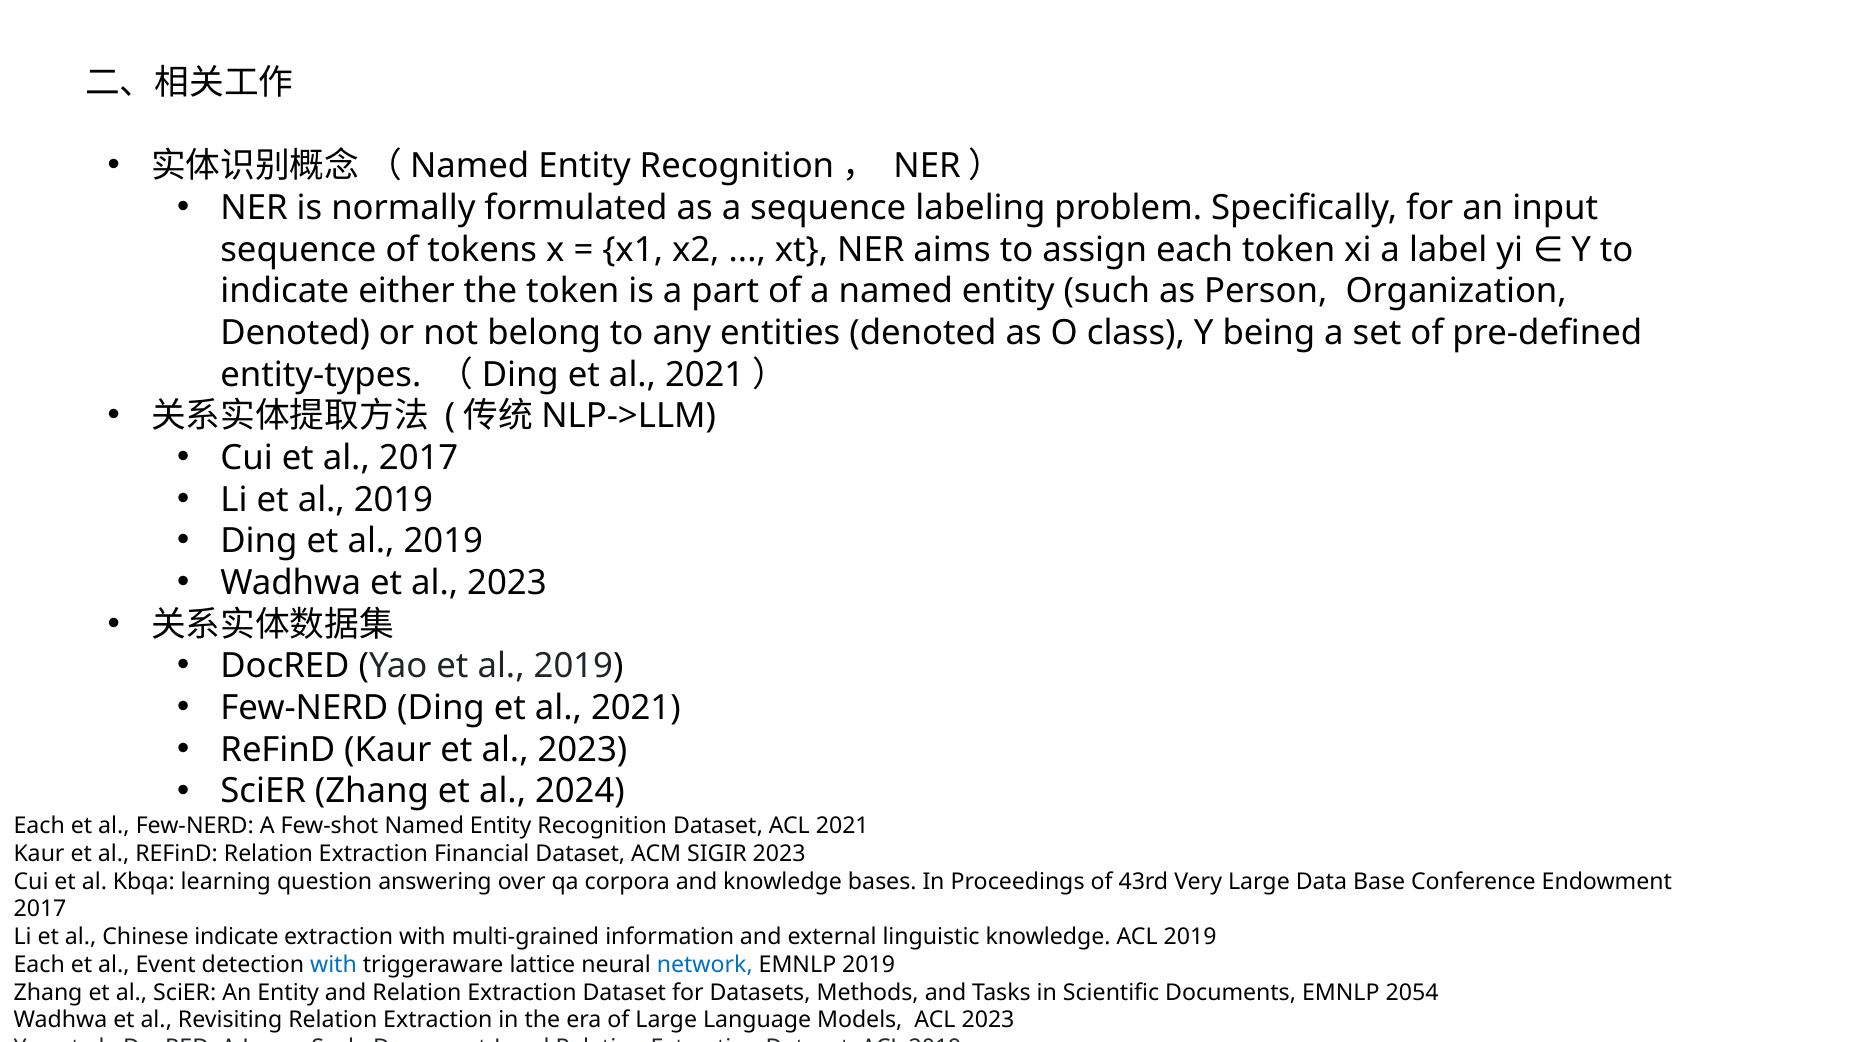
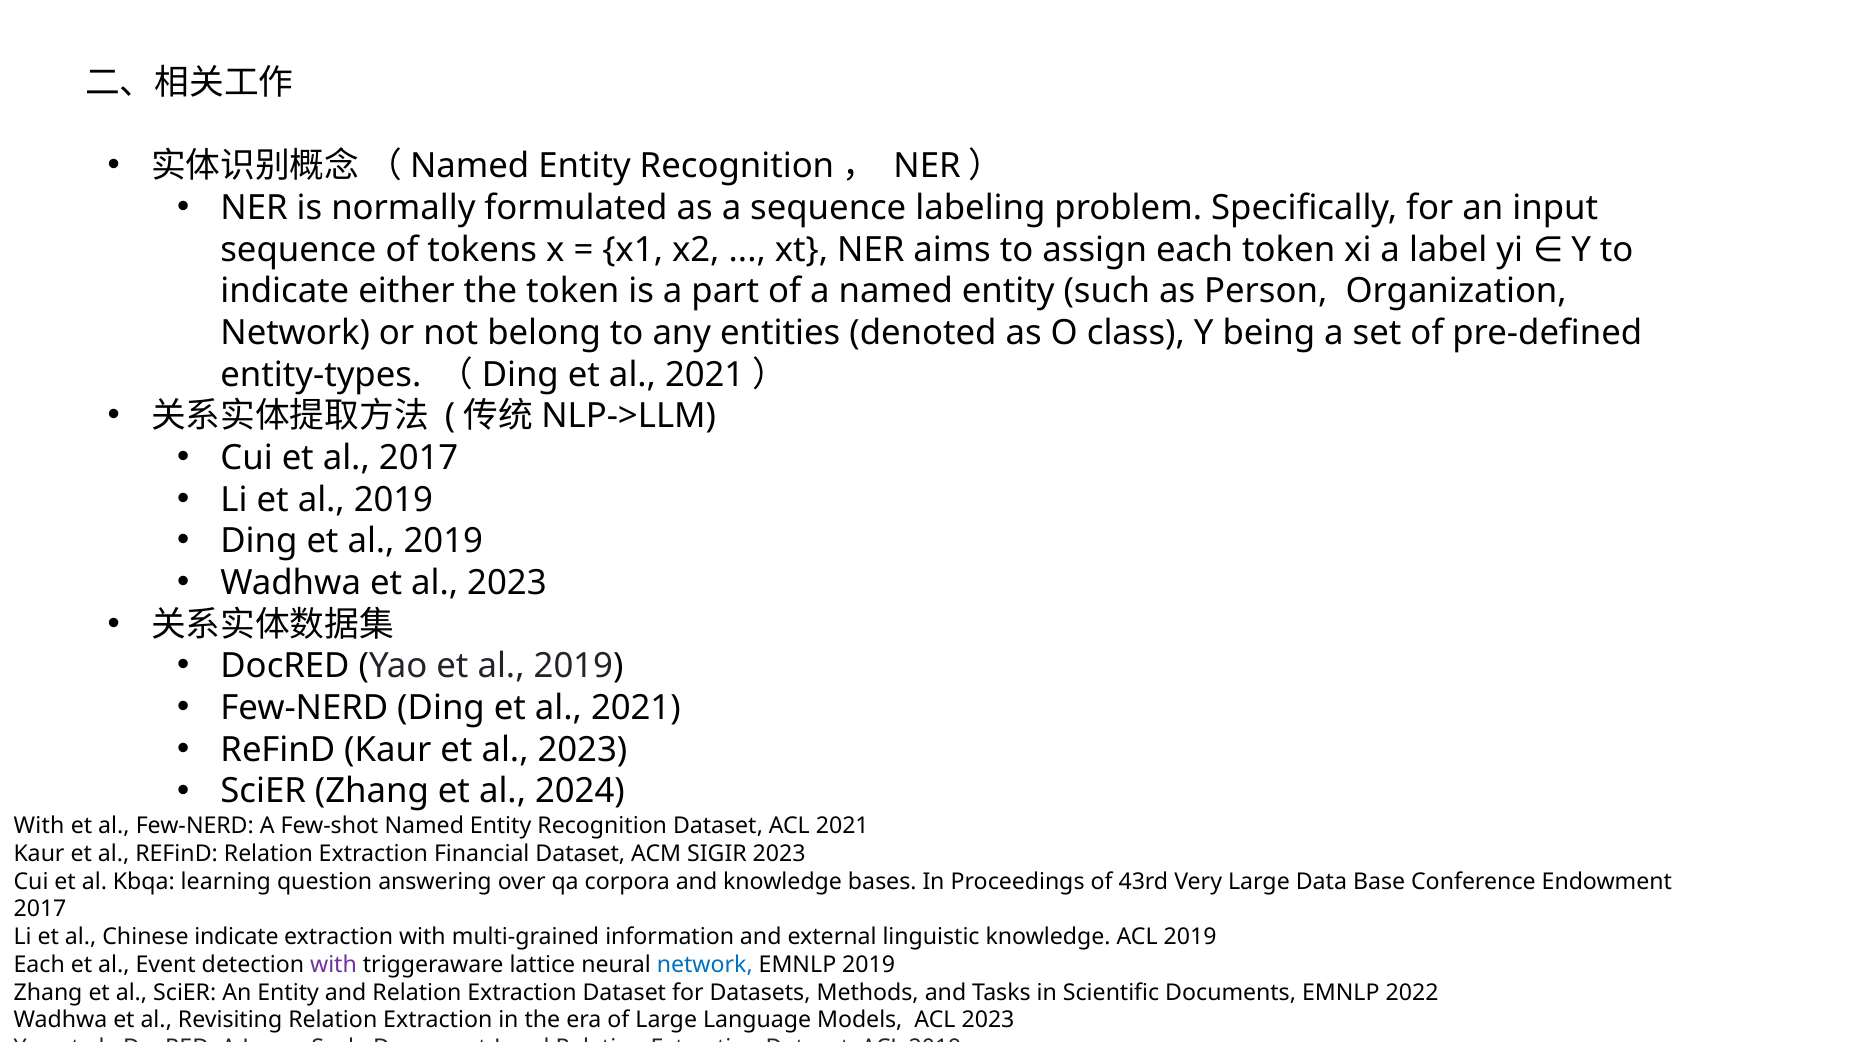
Denoted: Denoted -> Network (295, 333)
Each: Each -> With (39, 826)
with colour: blue -> purple (333, 964)
2054: 2054 -> 2022 (1412, 992)
